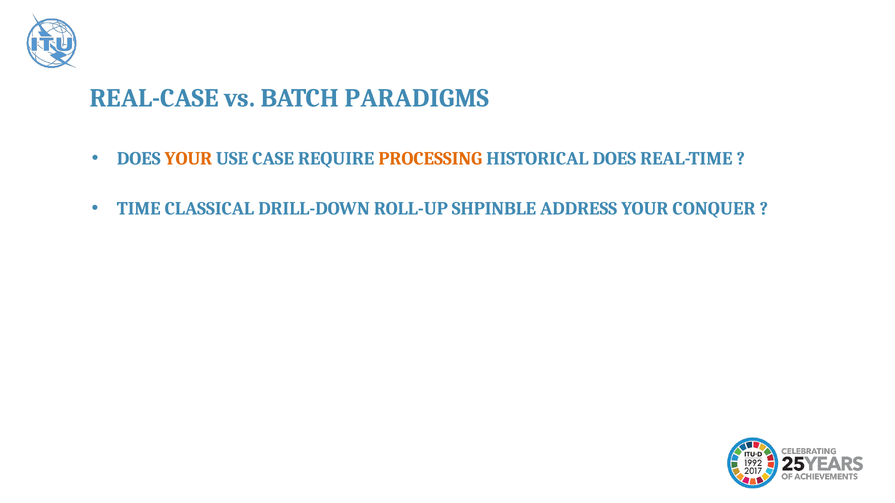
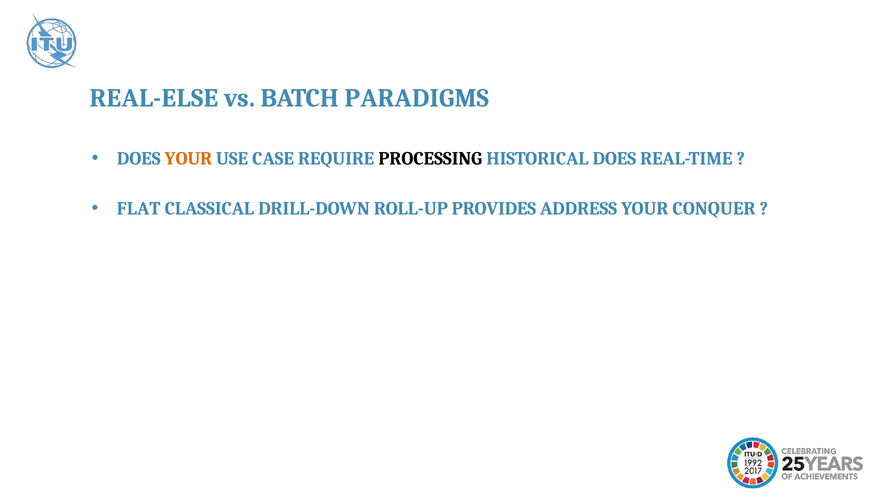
REAL-CASE: REAL-CASE -> REAL-ELSE (154, 98)
PROCESSING colour: orange -> black (430, 159)
TIME: TIME -> FLAT (139, 209)
SHPINBLE: SHPINBLE -> PROVIDES (494, 209)
